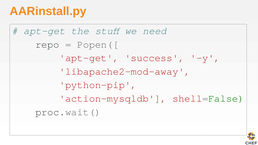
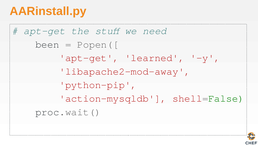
repo: repo -> been (47, 44)
success: success -> learned (155, 58)
